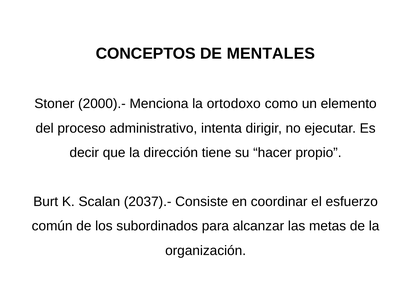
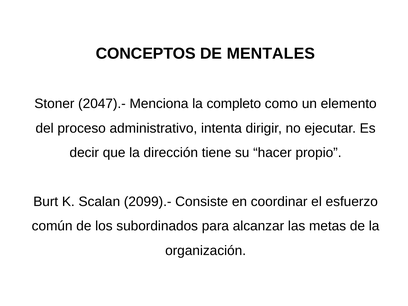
2000).-: 2000).- -> 2047).- (102, 104)
ortodoxo: ortodoxo -> completo (234, 104)
2037).-: 2037).- -> 2099).- (148, 202)
